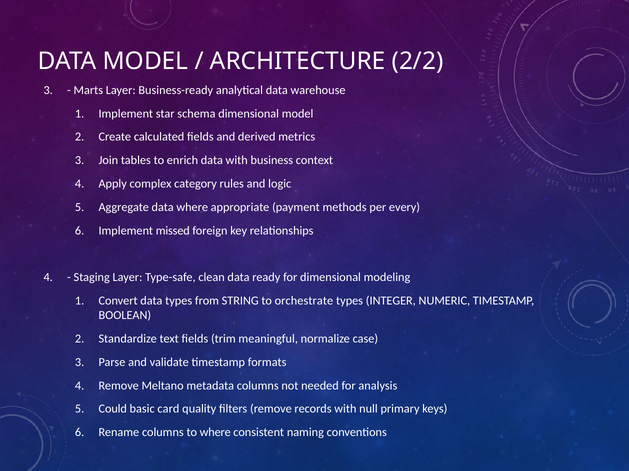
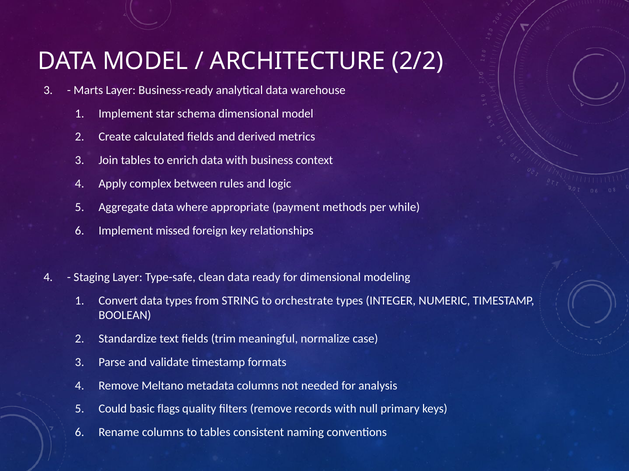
category: category -> between (196, 184)
every: every -> while (404, 207)
card: card -> flags (169, 410)
to where: where -> tables (215, 433)
